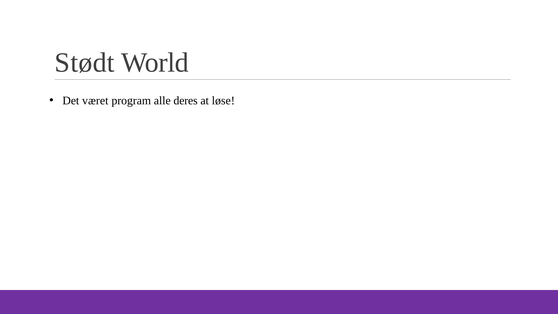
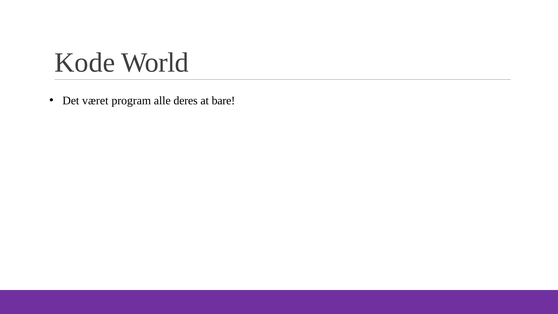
Stødt: Stødt -> Kode (85, 63)
løse: løse -> bare (223, 101)
